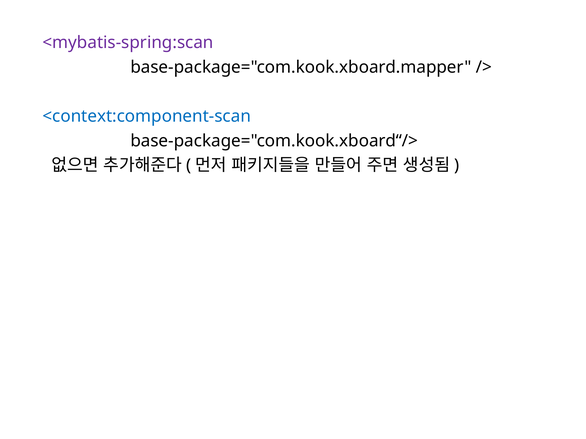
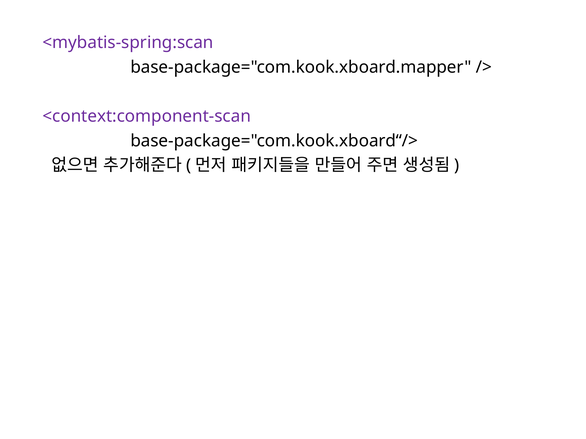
<context:component-scan colour: blue -> purple (147, 116)
